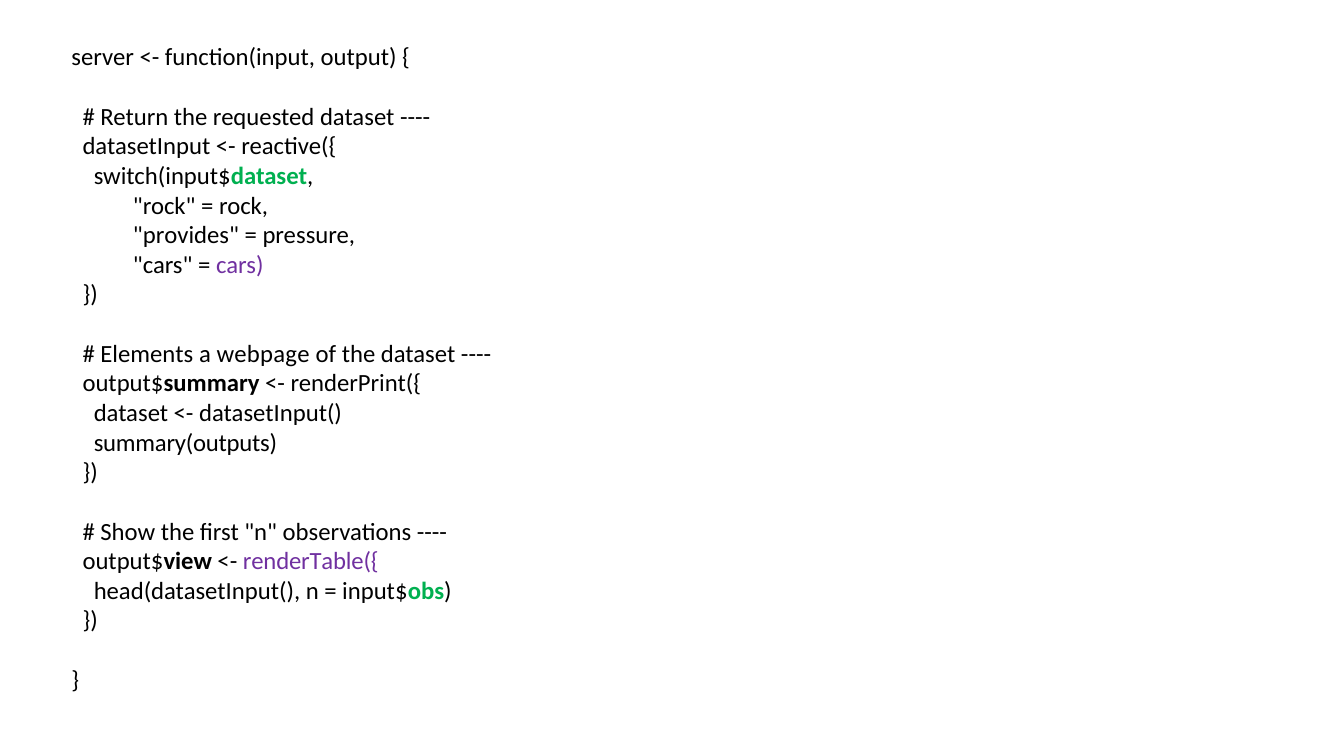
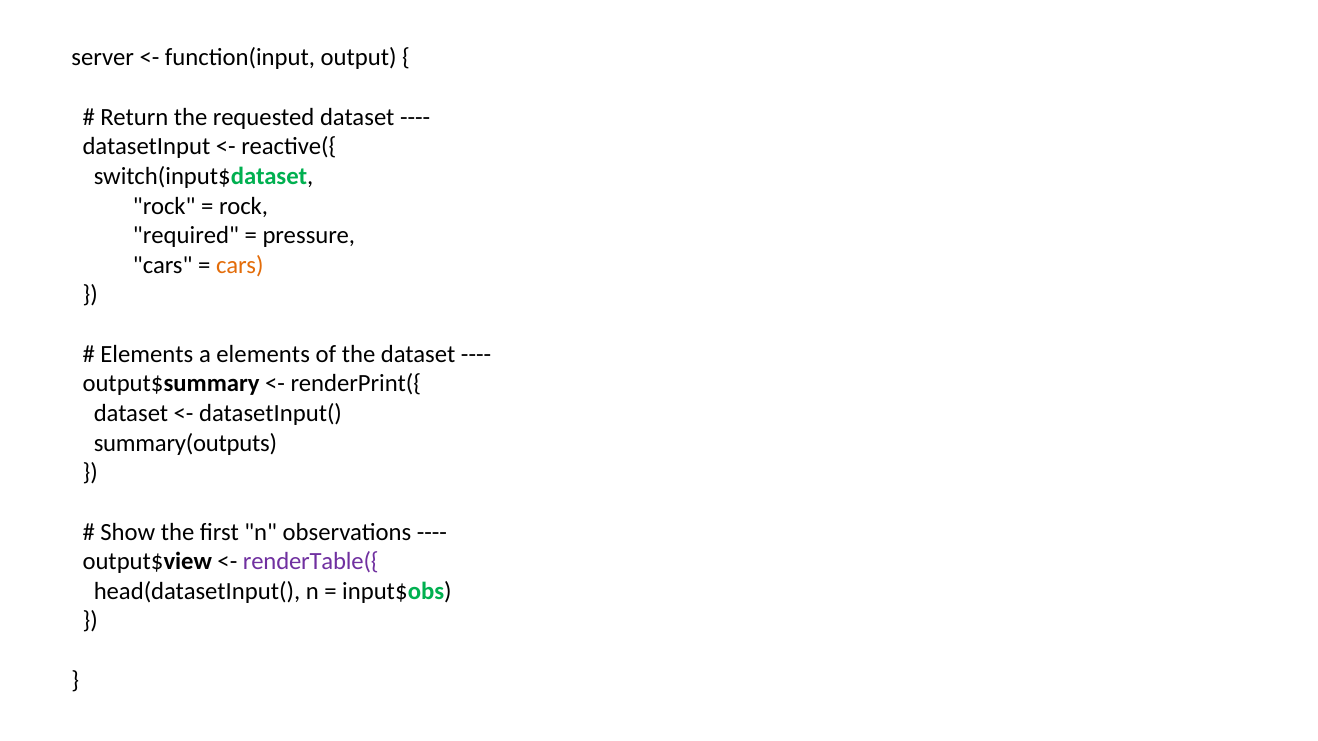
provides: provides -> required (186, 236)
cars colour: purple -> orange (240, 265)
a webpage: webpage -> elements (263, 354)
